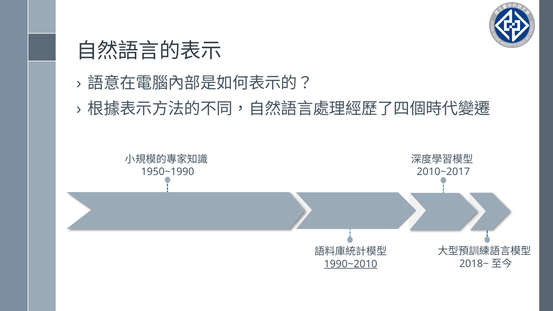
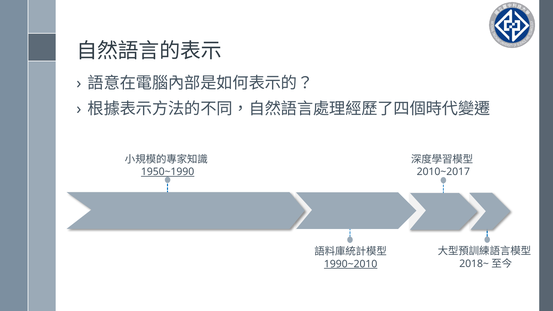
1950~1990 underline: none -> present (168, 172)
